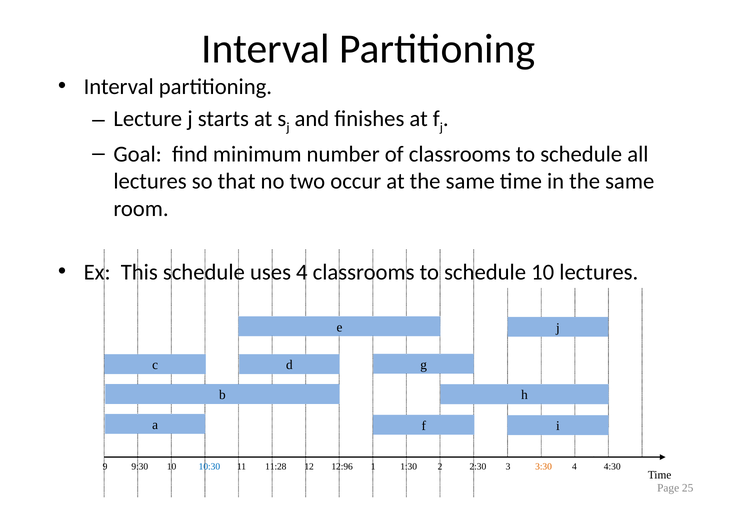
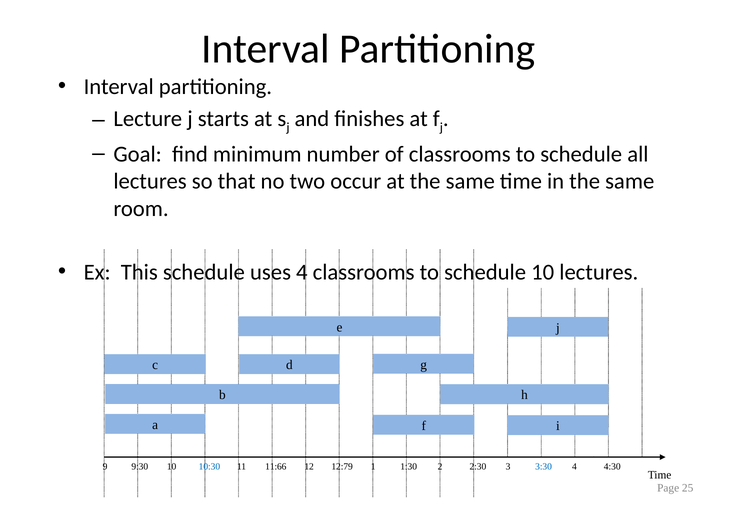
3:30 colour: orange -> blue (544, 466)
11:28: 11:28 -> 11:66 (276, 466)
12:96: 12:96 -> 12:79 (342, 466)
